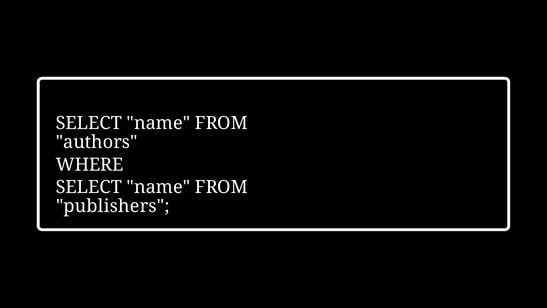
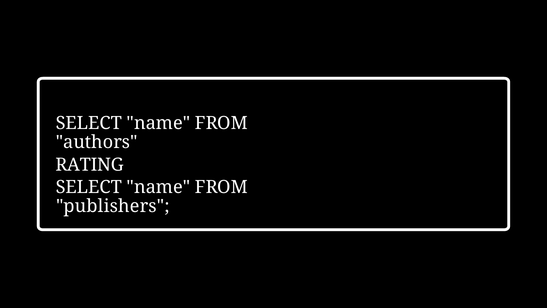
WHERE: WHERE -> RATING (90, 165)
